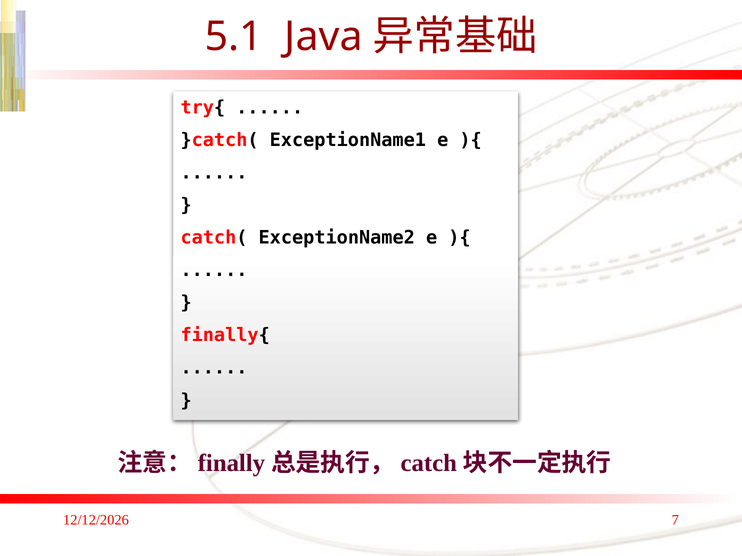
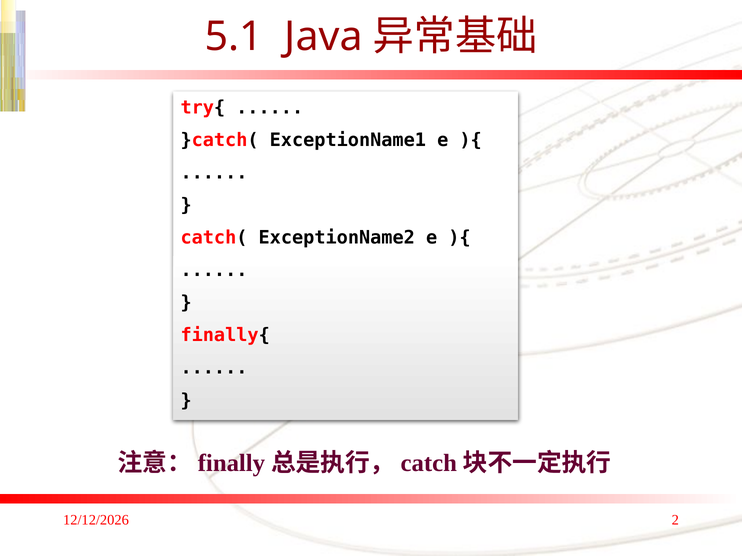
7: 7 -> 2 (675, 520)
